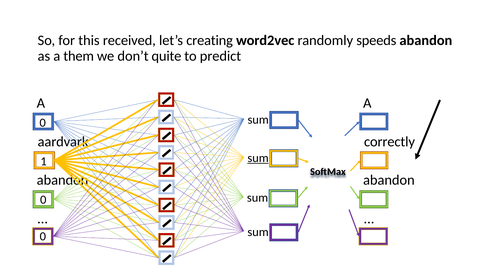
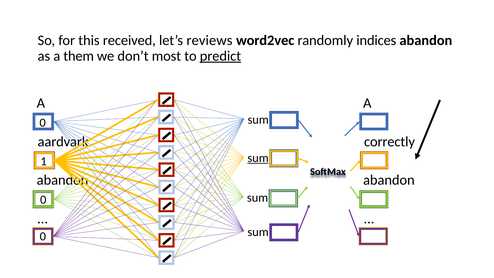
creating: creating -> reviews (209, 40)
speeds: speeds -> indices (376, 40)
quite: quite -> most (166, 56)
predict underline: none -> present (220, 56)
